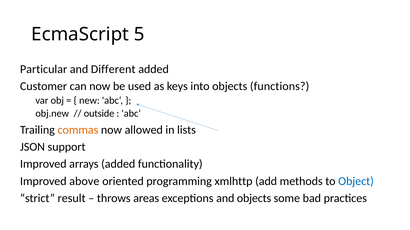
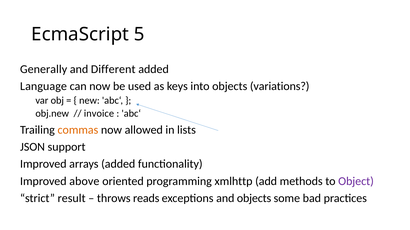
Particular: Particular -> Generally (44, 69)
Customer: Customer -> Language (43, 87)
functions: functions -> variations (280, 87)
outside: outside -> invoice (99, 114)
Object colour: blue -> purple (356, 182)
areas: areas -> reads (146, 199)
